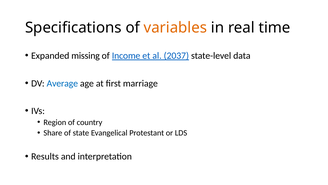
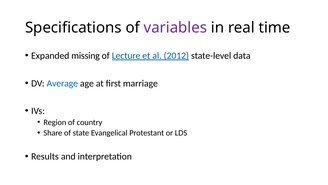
variables colour: orange -> purple (175, 28)
Income: Income -> Lecture (126, 56)
2037: 2037 -> 2012 (176, 56)
